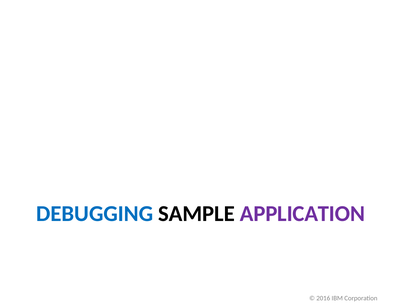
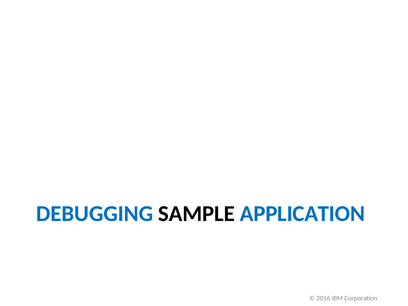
APPLICATION colour: purple -> blue (302, 214)
